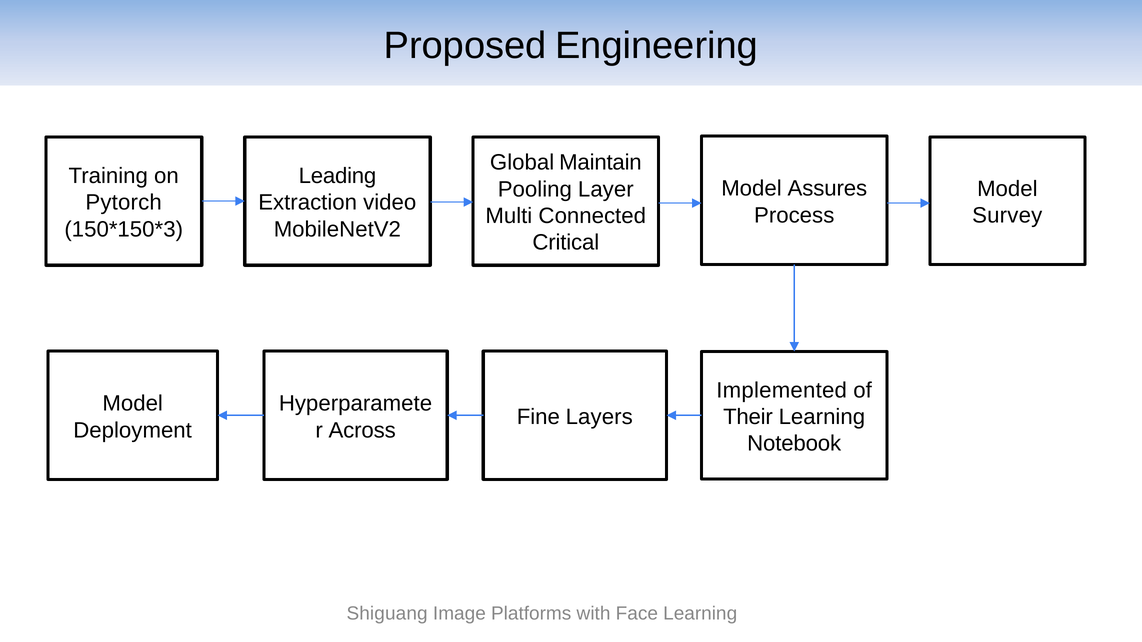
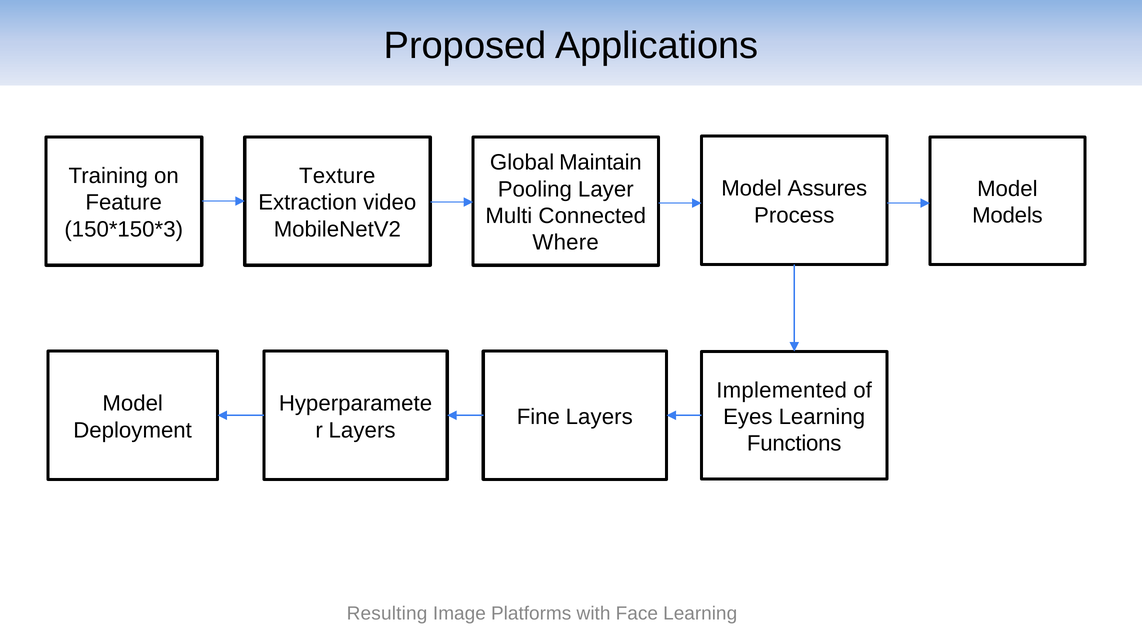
Engineering: Engineering -> Applications (657, 45)
Leading: Leading -> Texture (337, 176)
Pytorch: Pytorch -> Feature (124, 203)
Survey: Survey -> Models (1007, 216)
Critical: Critical -> Where (566, 243)
Their: Their -> Eyes (748, 417)
Across: Across -> Layers (362, 430)
Notebook: Notebook -> Functions (794, 444)
Shiguang: Shiguang -> Resulting (387, 614)
